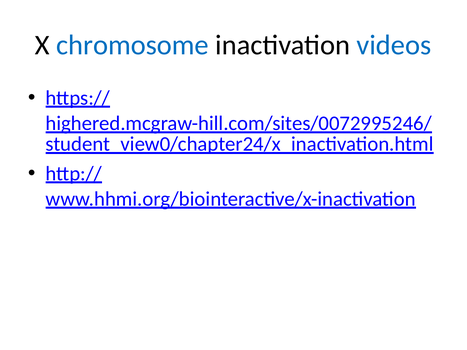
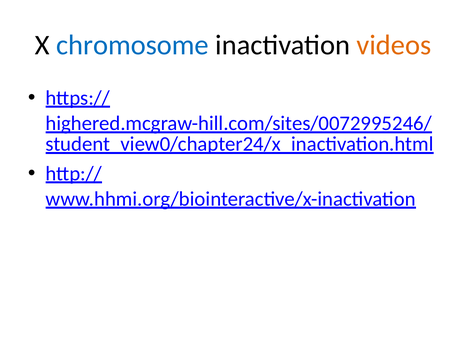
videos colour: blue -> orange (394, 45)
